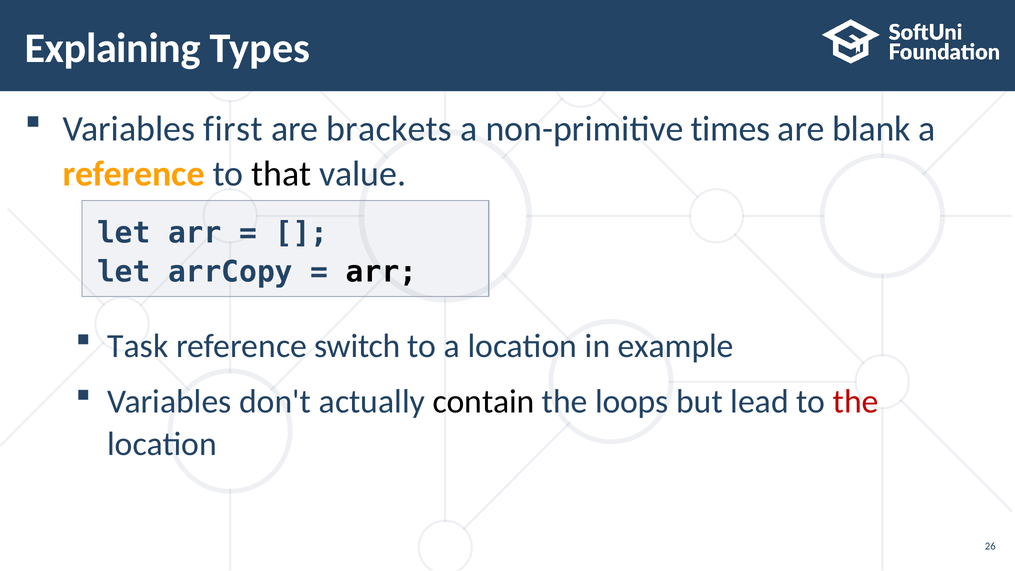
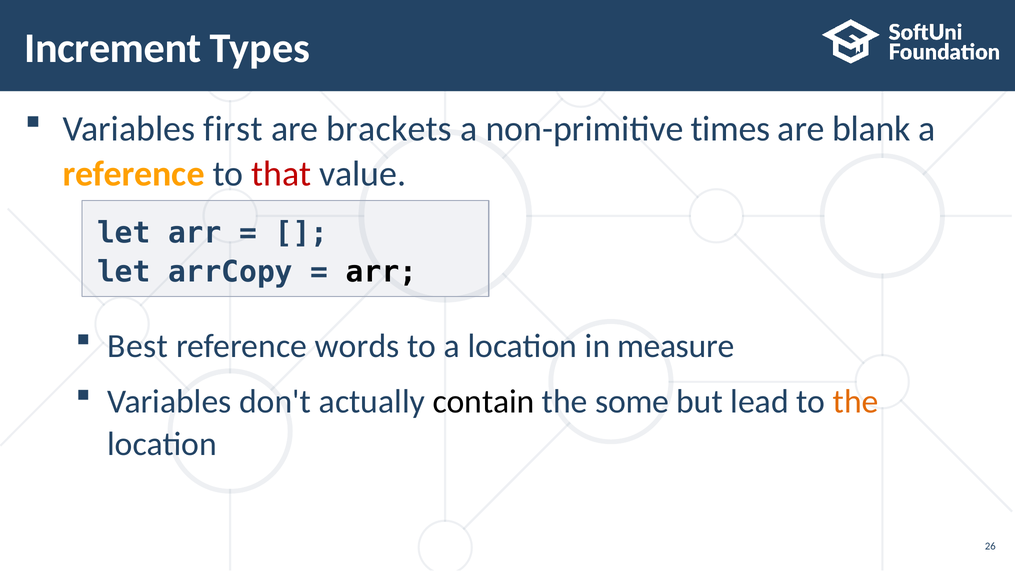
Explaining: Explaining -> Increment (113, 48)
that colour: black -> red (281, 174)
Task: Task -> Best (138, 346)
switch: switch -> words (357, 346)
example: example -> measure (676, 346)
loops: loops -> some (632, 402)
the colour: red -> orange (856, 402)
